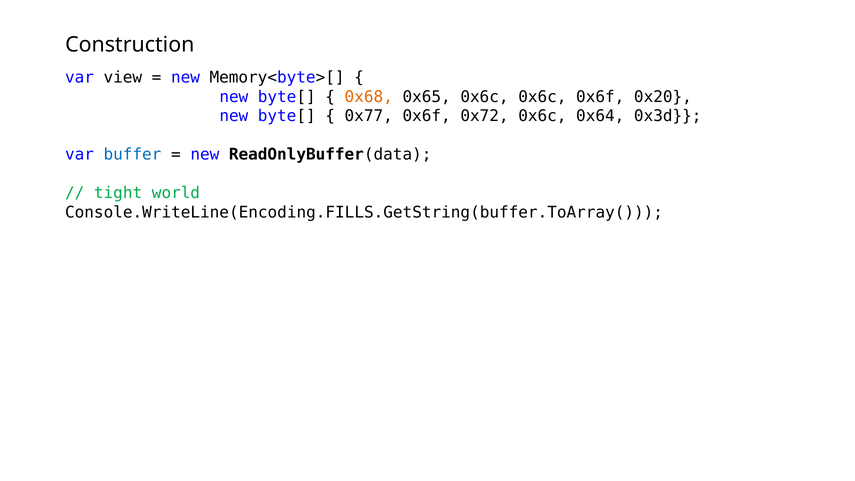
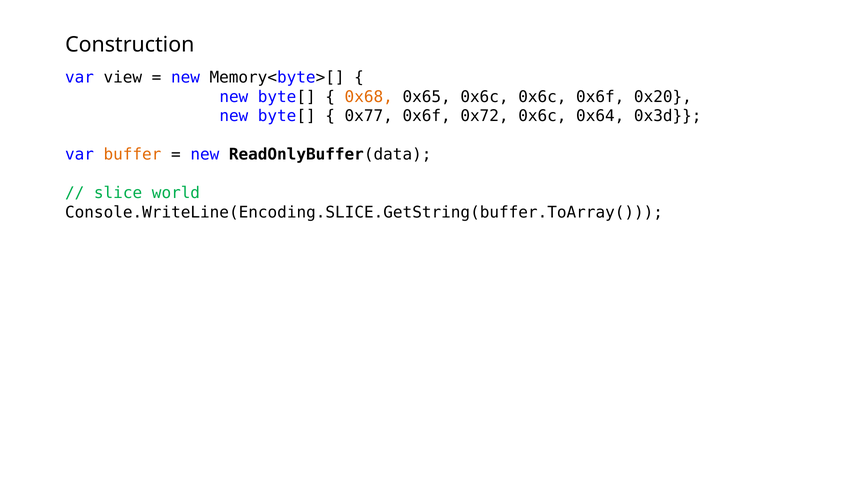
buffer colour: blue -> orange (132, 154)
tight: tight -> slice (118, 193)
Console.WriteLine(Encoding.FILLS.GetString(buffer.ToArray(: Console.WriteLine(Encoding.FILLS.GetString(buffer.ToArray( -> Console.WriteLine(Encoding.SLICE.GetString(buffer.ToArray( (364, 212)
